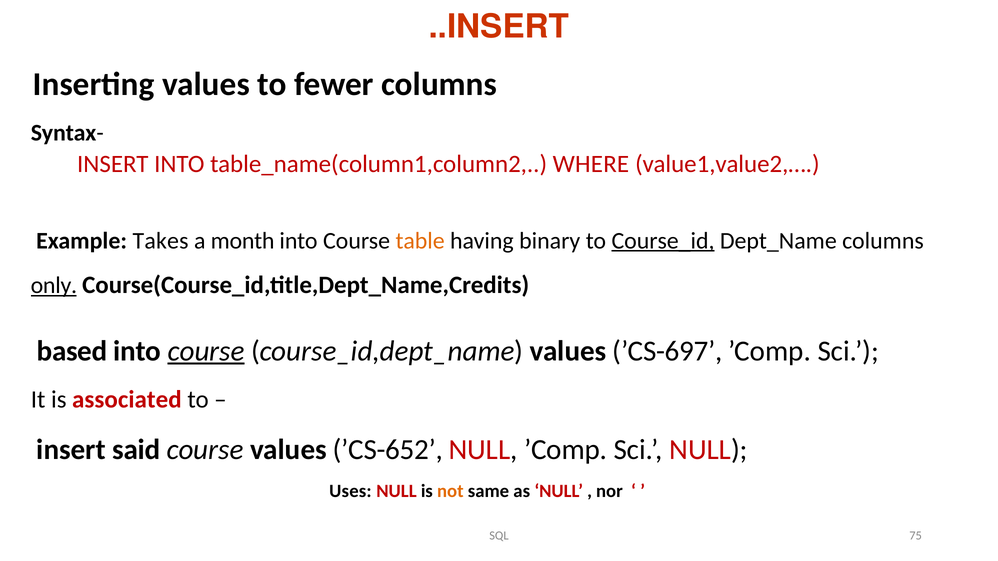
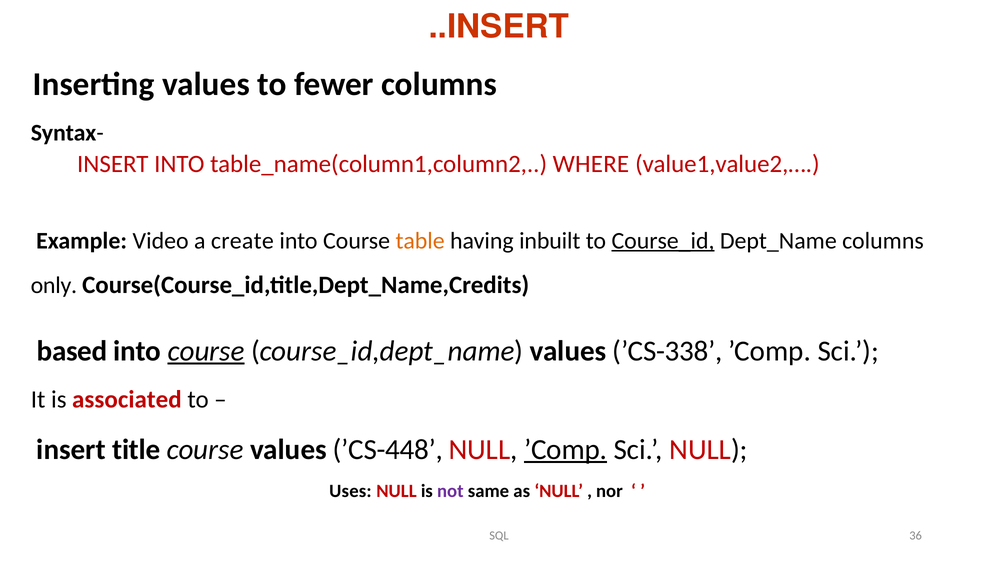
Takes: Takes -> Video (161, 241)
month: month -> create (242, 241)
binary: binary -> inbuilt (550, 241)
only underline: present -> none (54, 285)
’CS-697: ’CS-697 -> ’CS-338 (667, 351)
said: said -> title (136, 450)
’CS-652: ’CS-652 -> ’CS-448 (388, 450)
’Comp underline: none -> present (566, 450)
not colour: orange -> purple (450, 492)
75: 75 -> 36 (916, 536)
